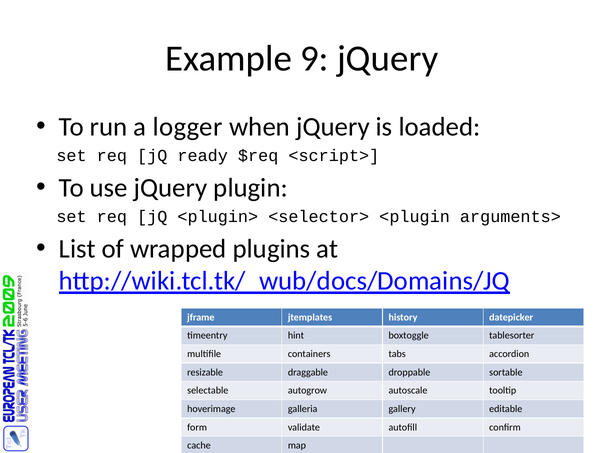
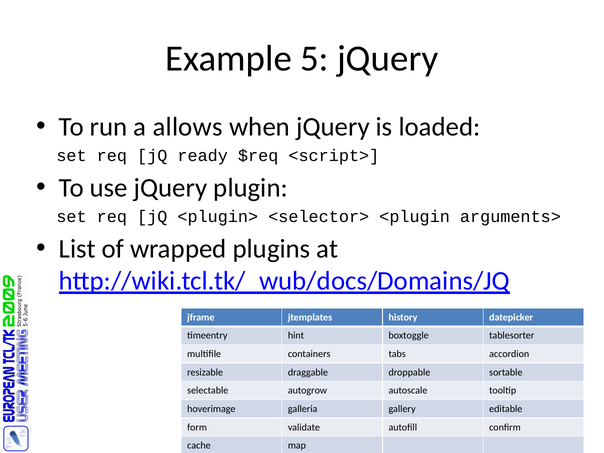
9: 9 -> 5 (315, 58)
logger: logger -> allows (188, 127)
